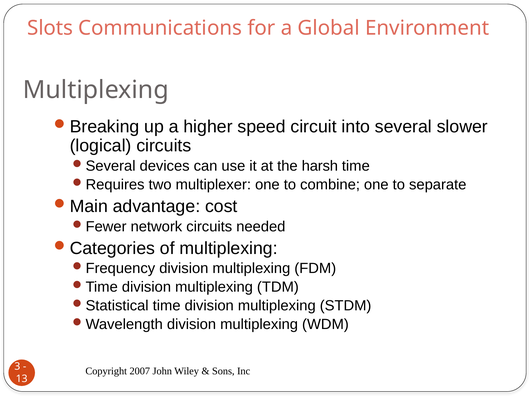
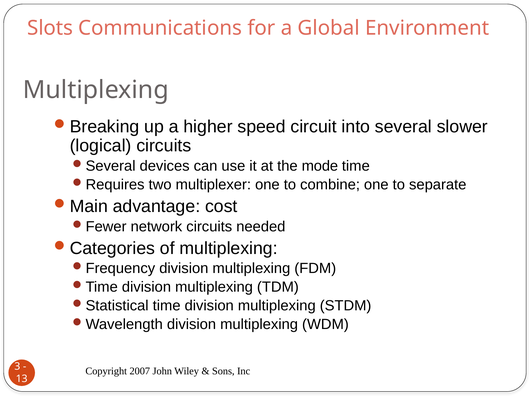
harsh: harsh -> mode (320, 166)
